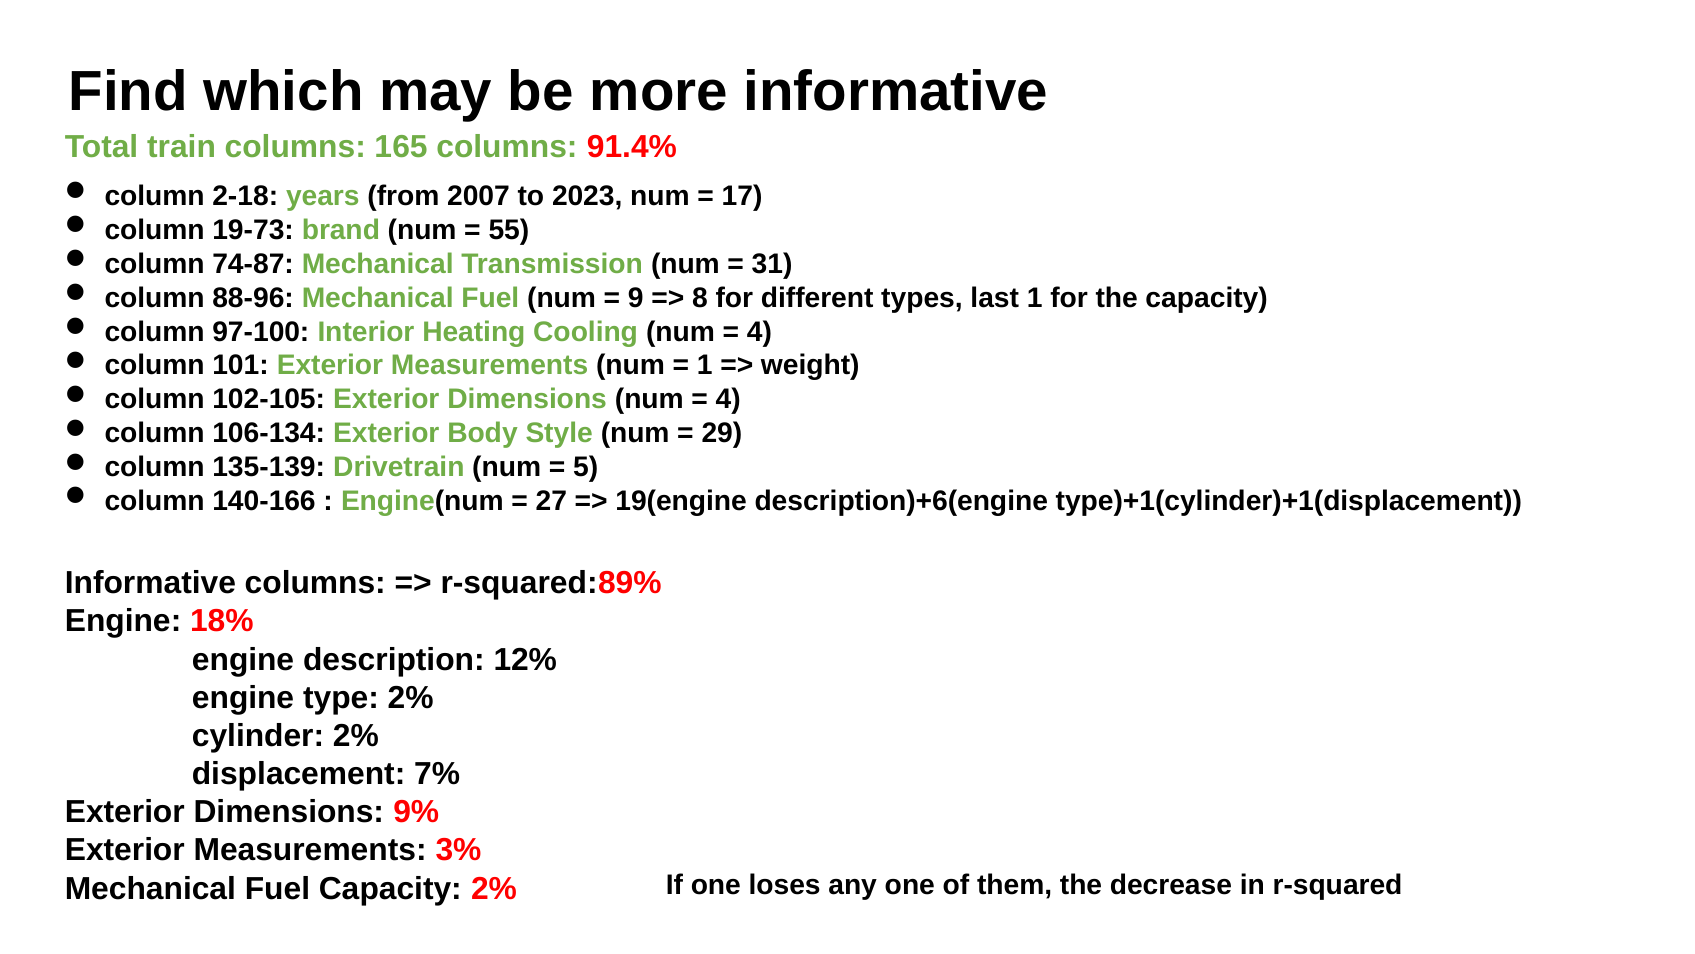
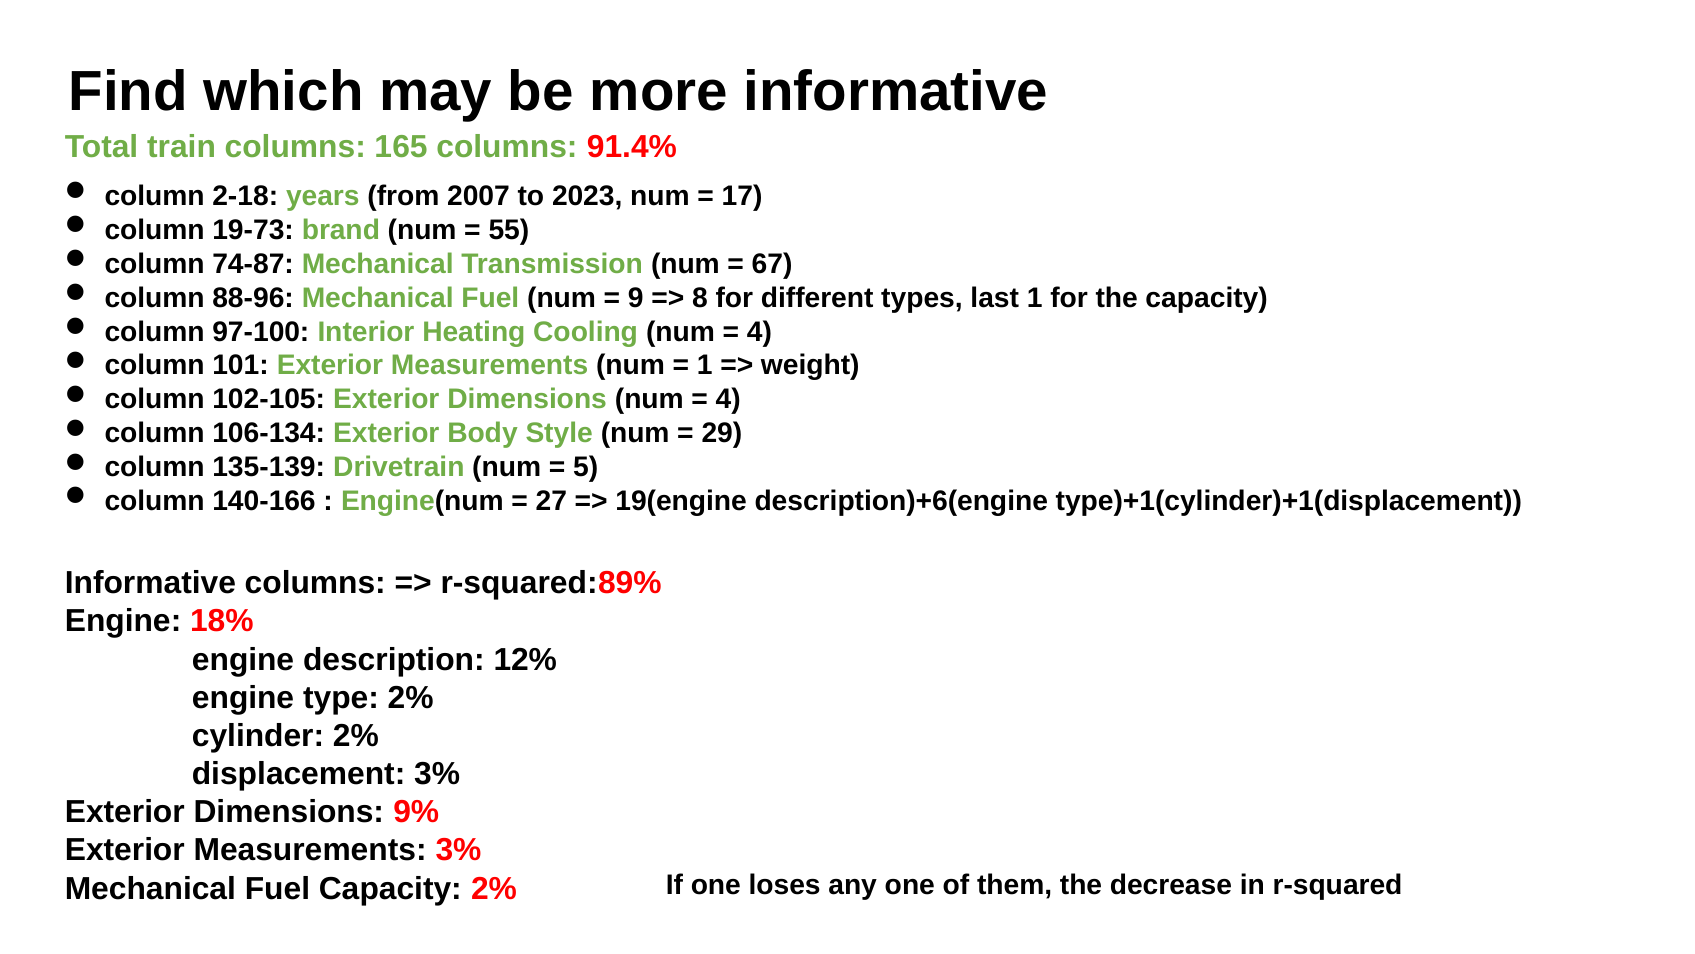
31: 31 -> 67 (772, 264)
displacement 7%: 7% -> 3% (437, 774)
